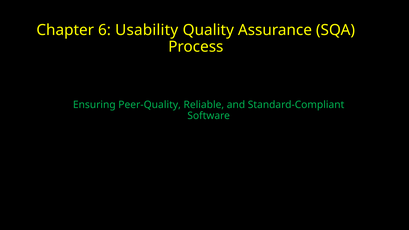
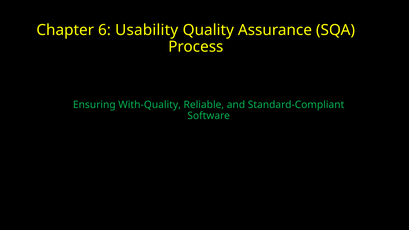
Peer-Quality: Peer-Quality -> With-Quality (150, 105)
